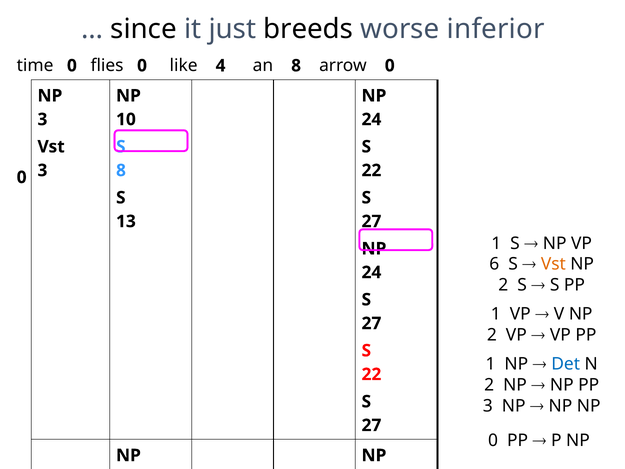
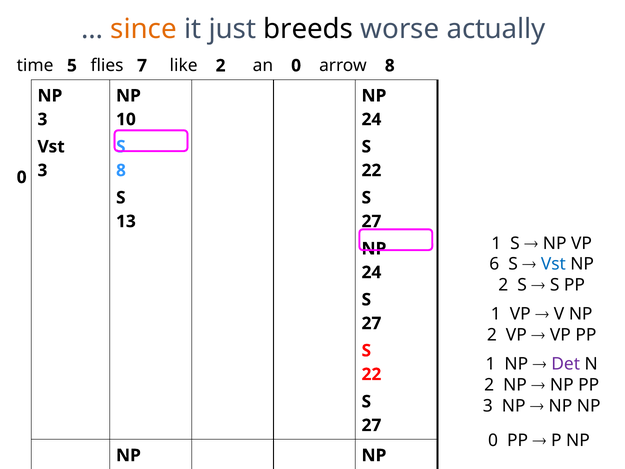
since colour: black -> orange (144, 29)
inferior: inferior -> actually (496, 29)
time 0: 0 -> 5 (72, 66)
flies 0: 0 -> 7 (142, 66)
like 4: 4 -> 2 (221, 66)
an 8: 8 -> 0 (296, 66)
arrow 0: 0 -> 8 (390, 66)
Vst colour: orange -> blue (553, 264)
Det colour: blue -> purple (566, 364)
